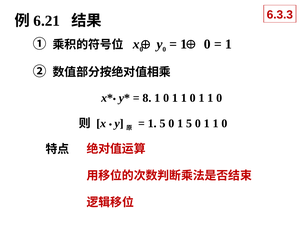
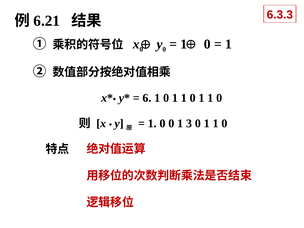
8: 8 -> 6 (147, 98)
5: 5 -> 0 (162, 124)
0 1 5: 5 -> 3 (189, 124)
